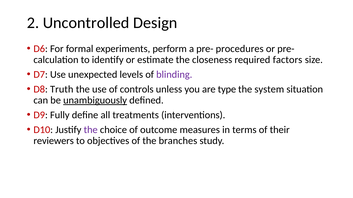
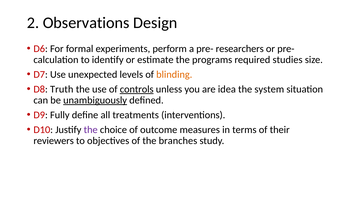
Uncontrolled: Uncontrolled -> Observations (86, 23)
procedures: procedures -> researchers (240, 49)
closeness: closeness -> programs (212, 60)
factors: factors -> studies (288, 60)
blinding colour: purple -> orange (174, 75)
controls underline: none -> present (137, 89)
type: type -> idea (227, 89)
